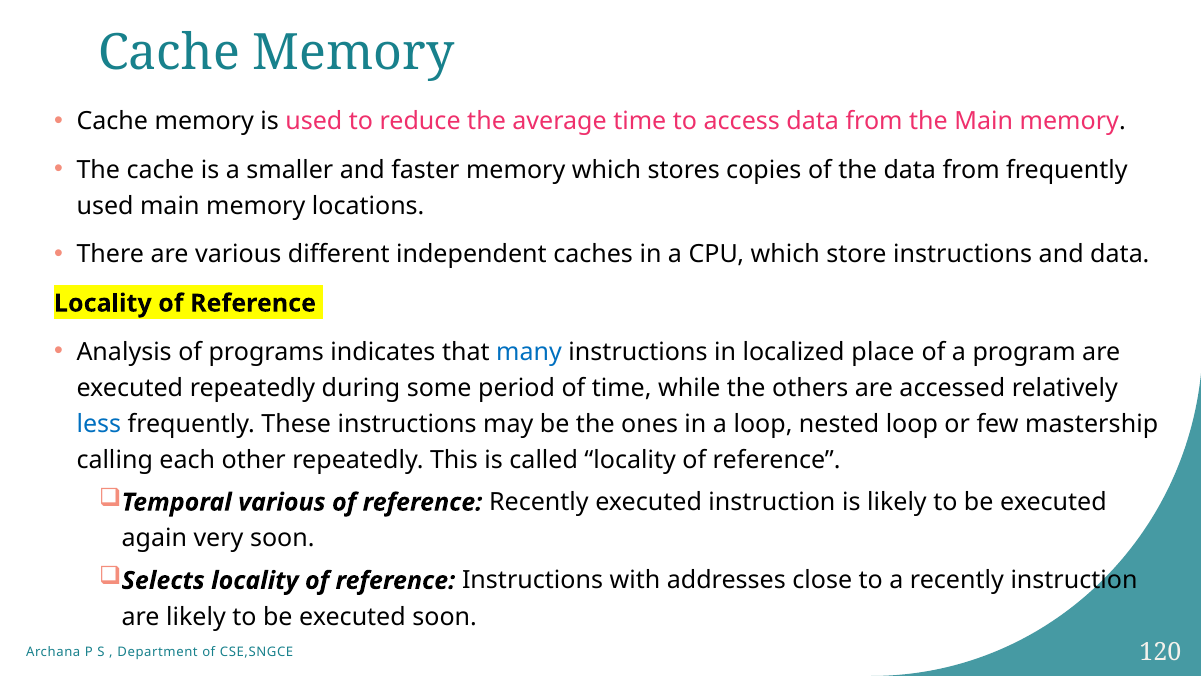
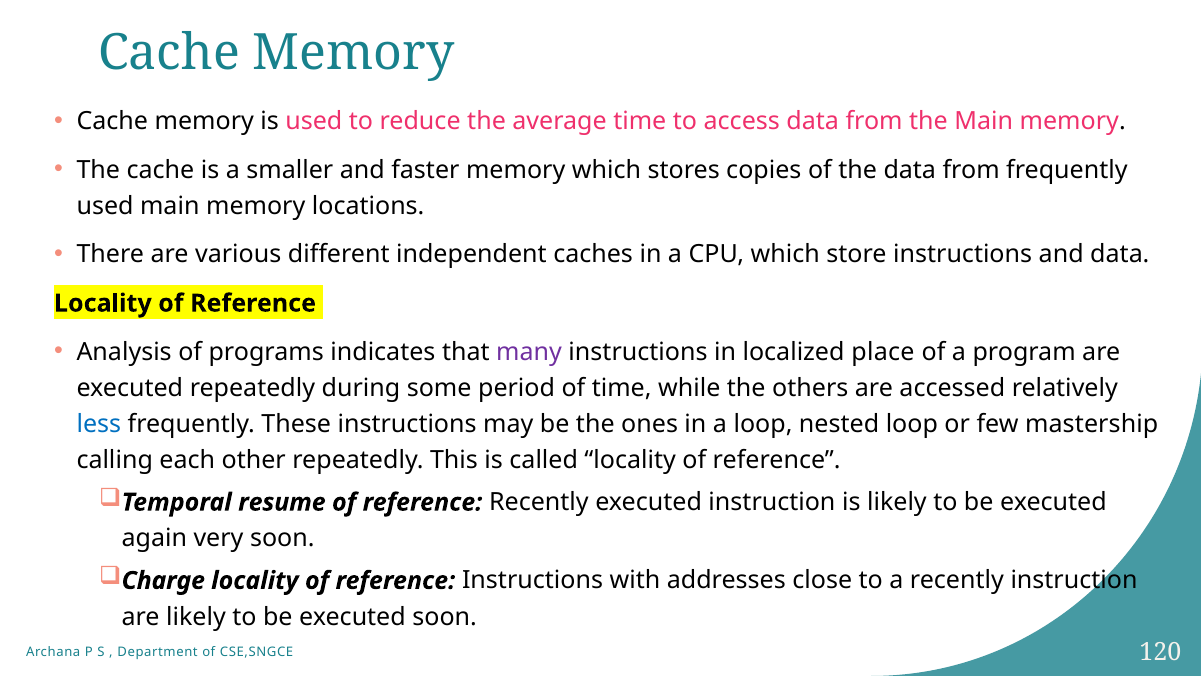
many colour: blue -> purple (529, 352)
Temporal various: various -> resume (282, 502)
Selects: Selects -> Charge (163, 580)
